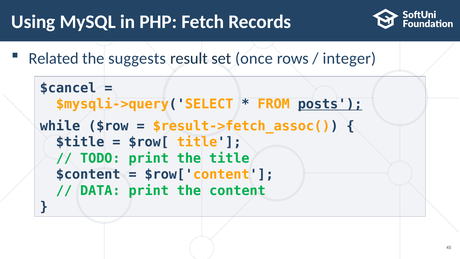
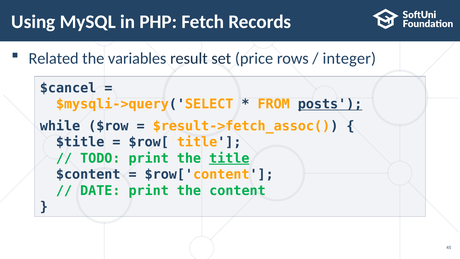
suggests: suggests -> variables (137, 58)
once: once -> price (254, 58)
title underline: none -> present (229, 158)
DATA: DATA -> DATE (100, 190)
